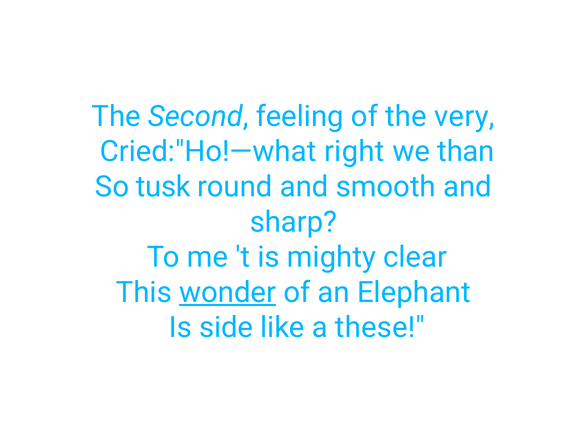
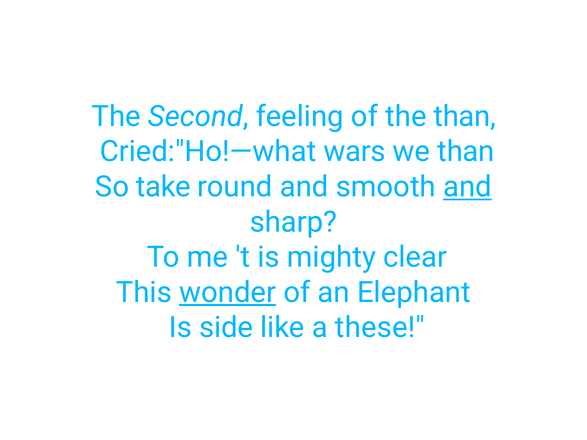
the very: very -> than (465, 116)
right: right -> wars (355, 152)
tusk: tusk -> take (163, 187)
and underline: none -> present (467, 187)
